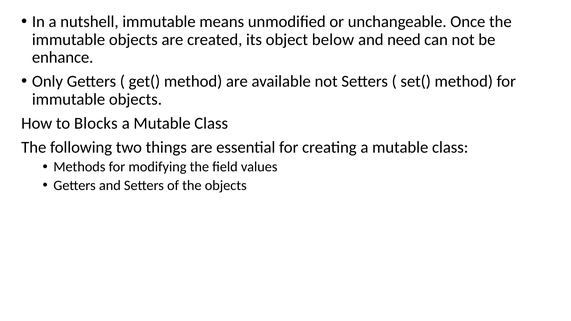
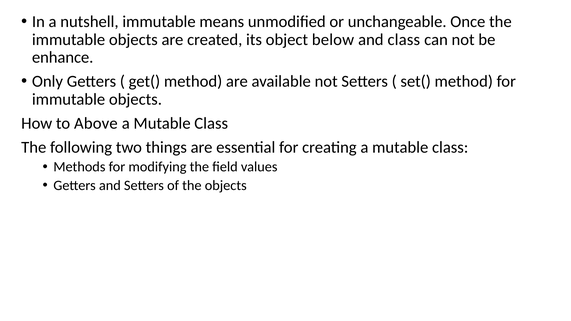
and need: need -> class (404, 40)
Blocks: Blocks -> Above (96, 123)
